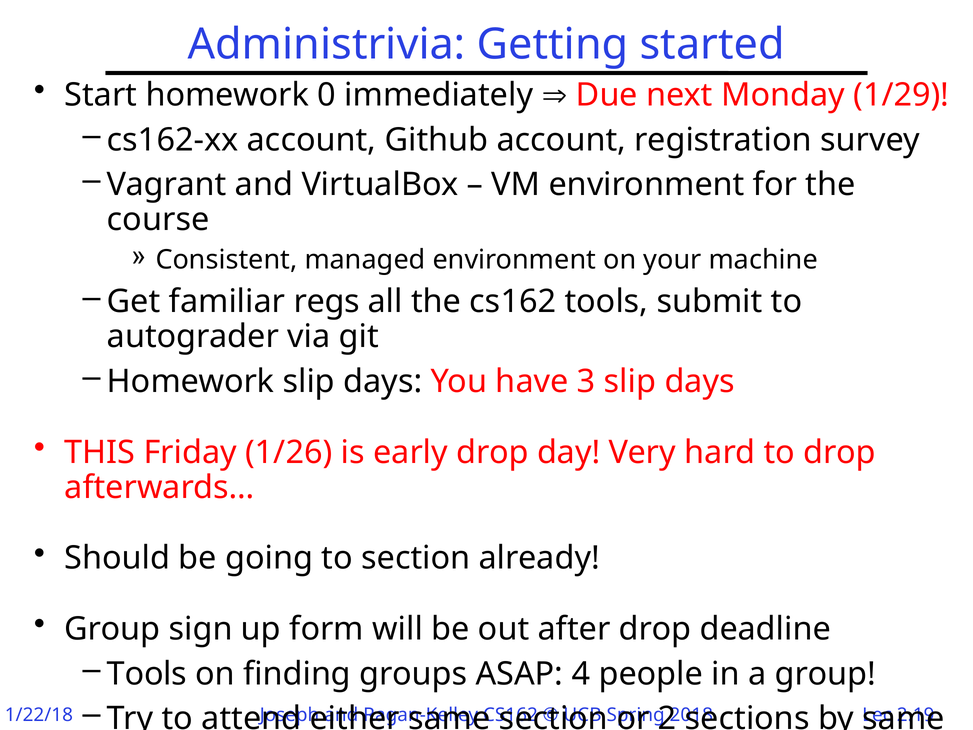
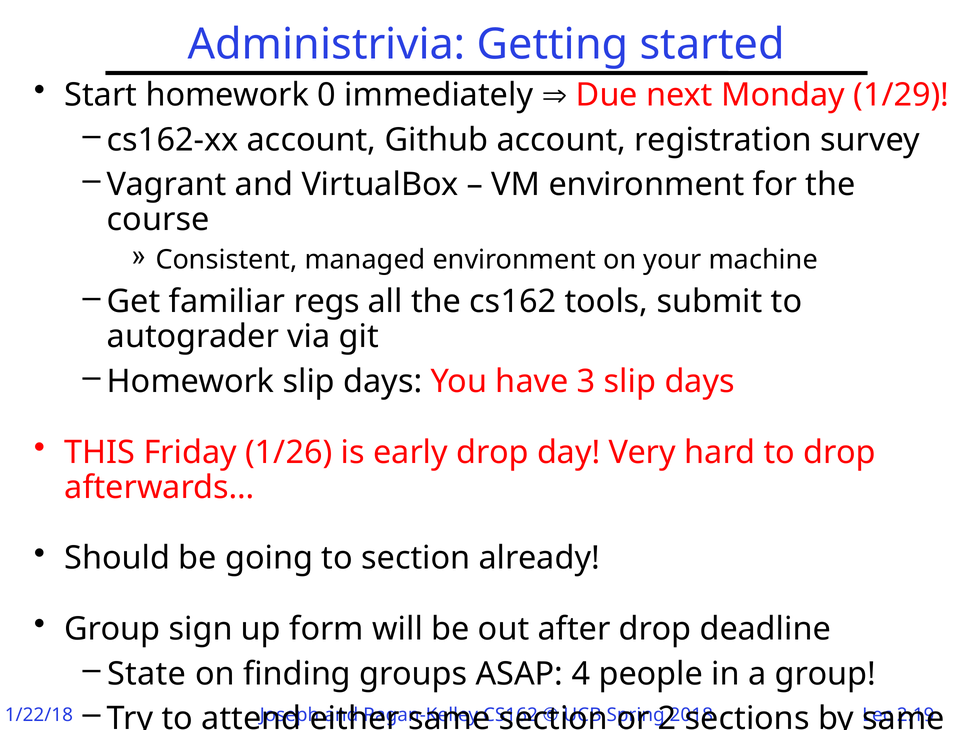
Tools: Tools -> State (147, 674)
